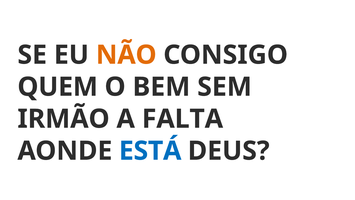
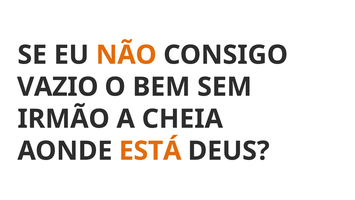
QUEM: QUEM -> VAZIO (58, 87)
FALTA: FALTA -> CHEIA (182, 119)
ESTÁ colour: blue -> orange (150, 151)
